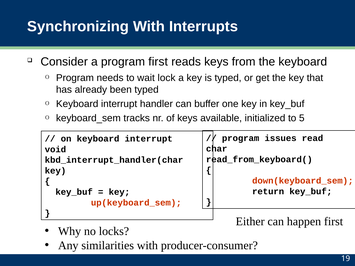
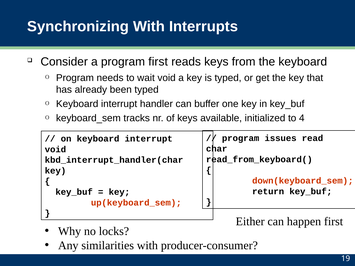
wait lock: lock -> void (167, 78)
5: 5 -> 4 (302, 118)
